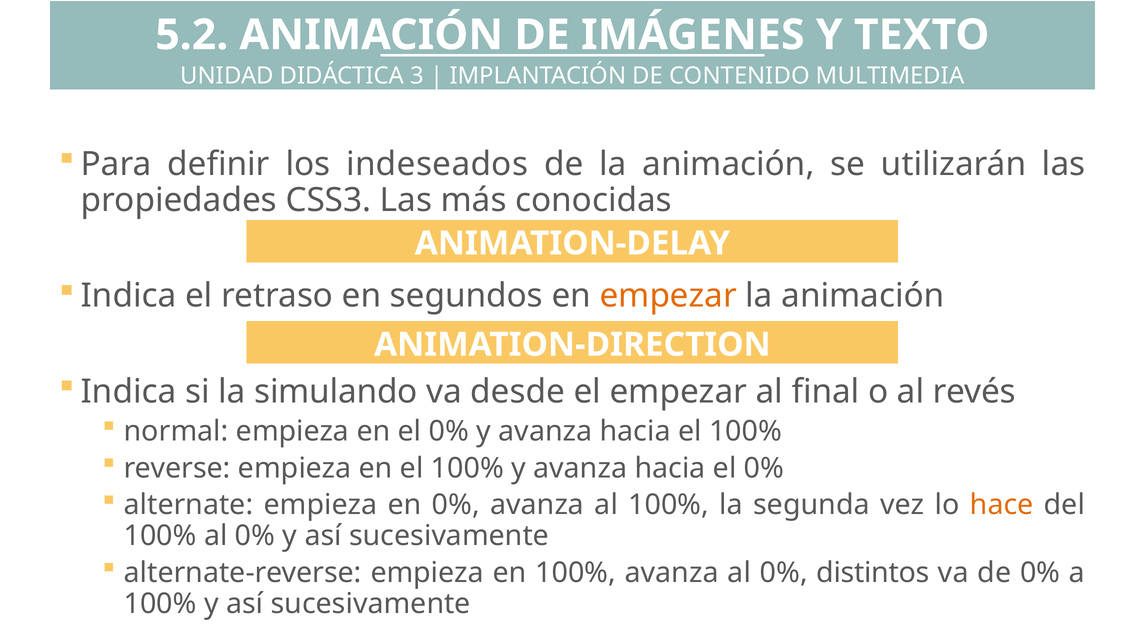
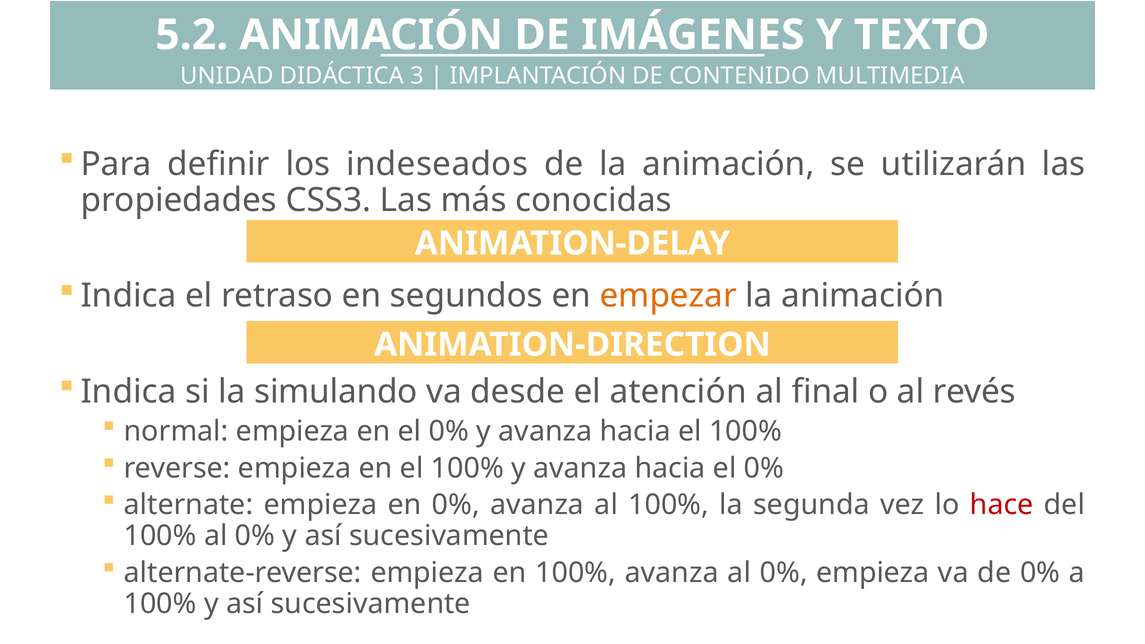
el empezar: empezar -> atención (678, 392)
hace colour: orange -> red (1002, 505)
0% distintos: distintos -> empieza (873, 573)
